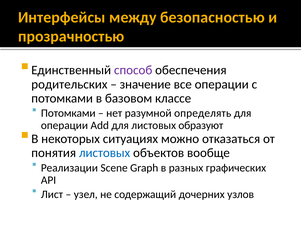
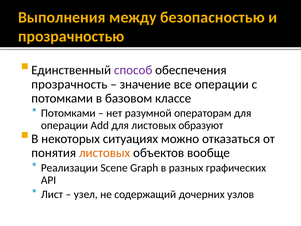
Интерфейсы: Интерфейсы -> Выполнения (62, 17)
родительских: родительских -> прозрачность (69, 84)
определять: определять -> операторам (203, 113)
листовых colour: blue -> orange (105, 153)
